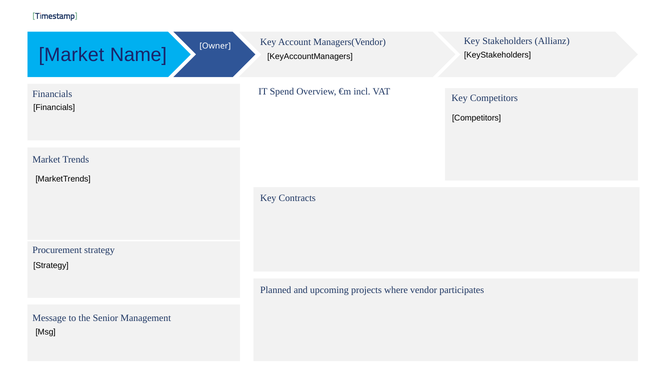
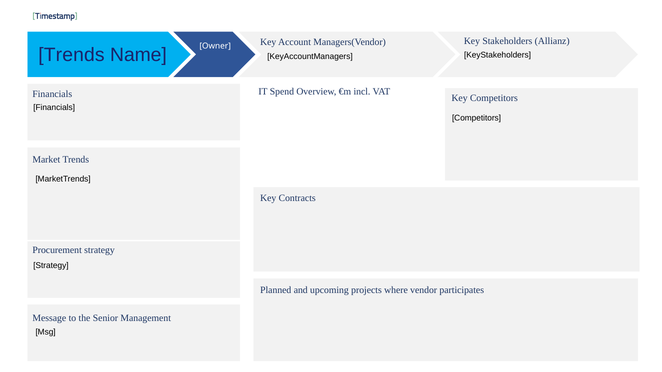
Market: Market -> Trends (71, 55)
